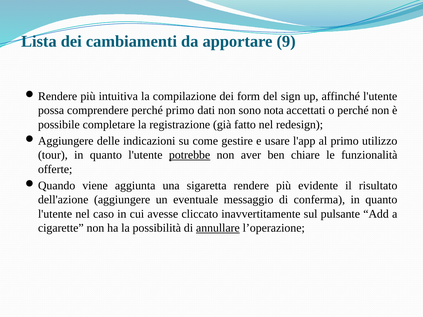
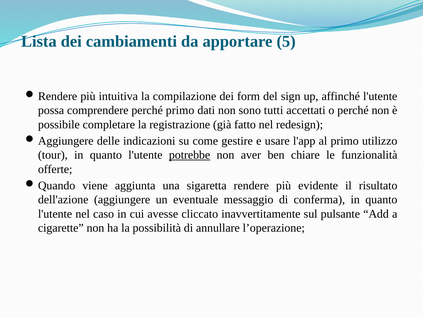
9: 9 -> 5 (286, 41)
nota: nota -> tutti (274, 110)
annullare underline: present -> none (218, 228)
